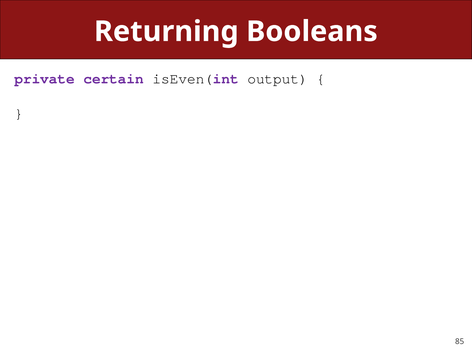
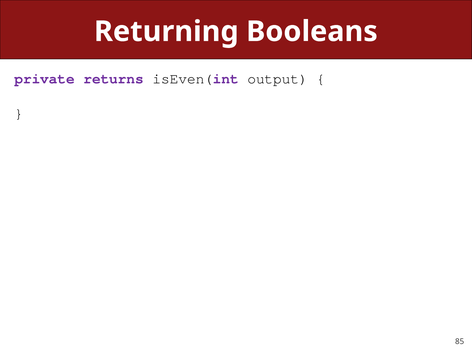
certain: certain -> returns (114, 79)
